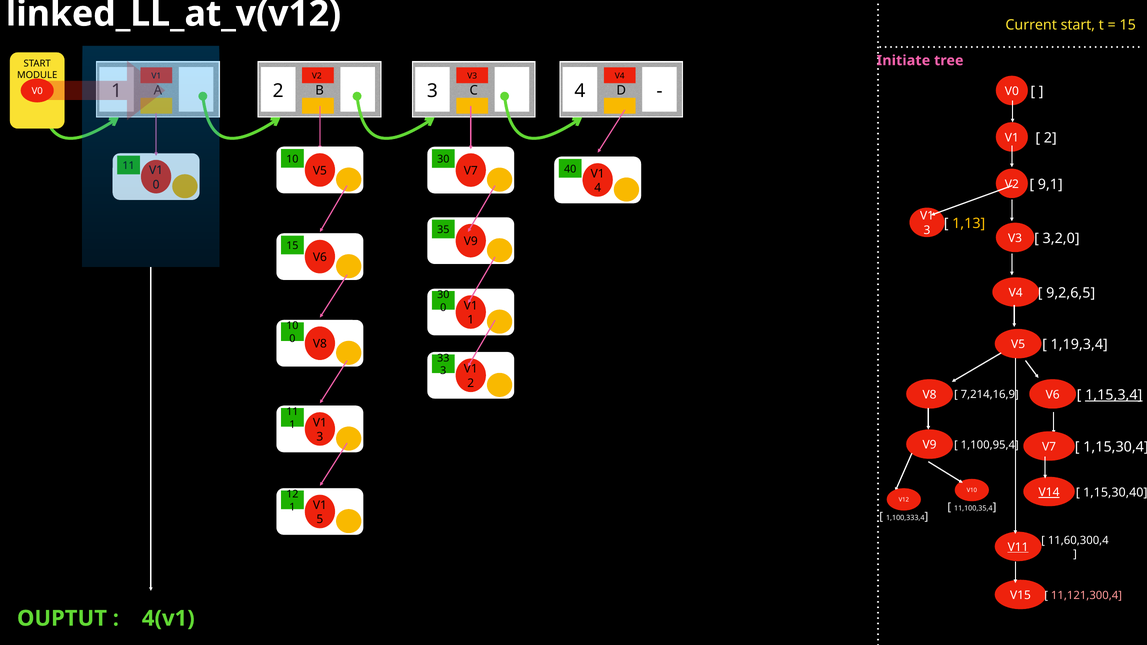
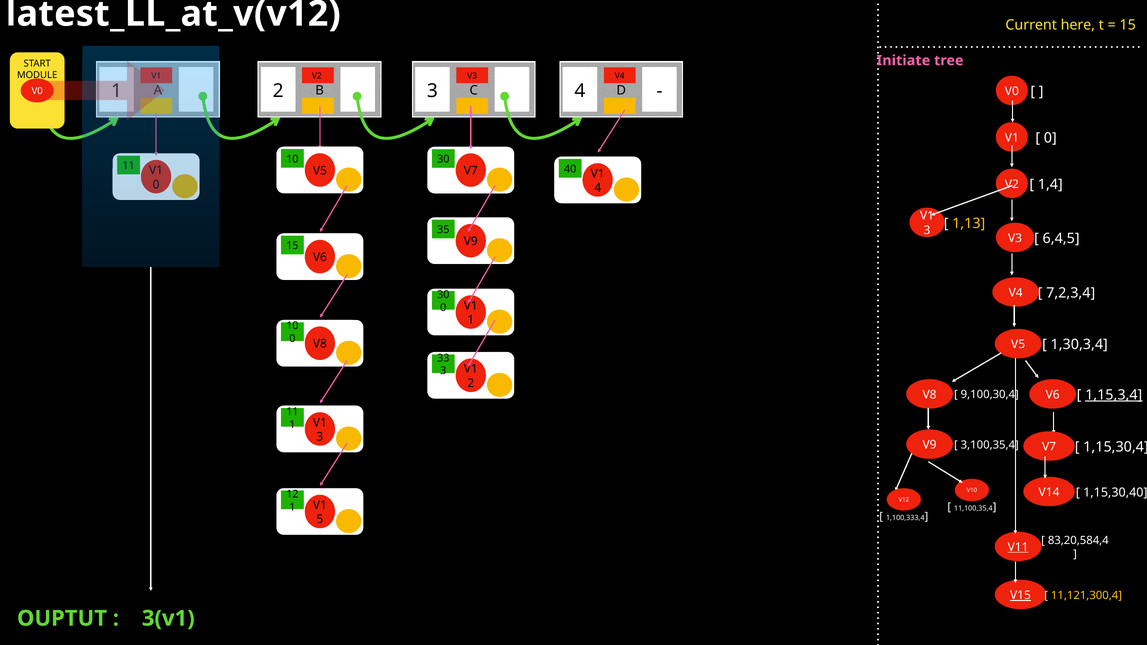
linked_LL_at_v(v12: linked_LL_at_v(v12 -> latest_LL_at_v(v12 (173, 14)
Current start: start -> here (1078, 25)
2: 2 -> 0 (1050, 138)
9,1: 9,1 -> 1,4 (1050, 184)
3,2,0: 3,2,0 -> 6,4,5 (1061, 238)
9,2,6,5: 9,2,6,5 -> 7,2,3,4 (1071, 293)
1,19,3,4: 1,19,3,4 -> 1,30,3,4 (1079, 345)
7,214,16,9: 7,214,16,9 -> 9,100,30,4 (990, 395)
1,100,95,4: 1,100,95,4 -> 3,100,35,4 (990, 445)
V14 underline: present -> none (1049, 492)
11,60,300,4: 11,60,300,4 -> 83,20,584,4 (1078, 541)
V15 underline: none -> present (1020, 595)
11,121,300,4 colour: pink -> yellow (1087, 595)
4(v1: 4(v1 -> 3(v1 (168, 619)
